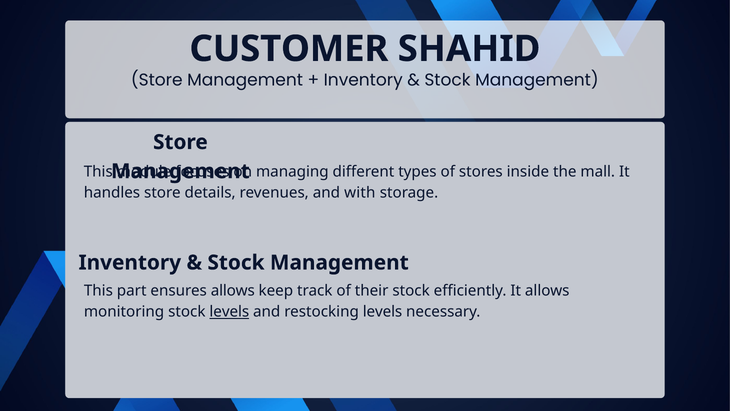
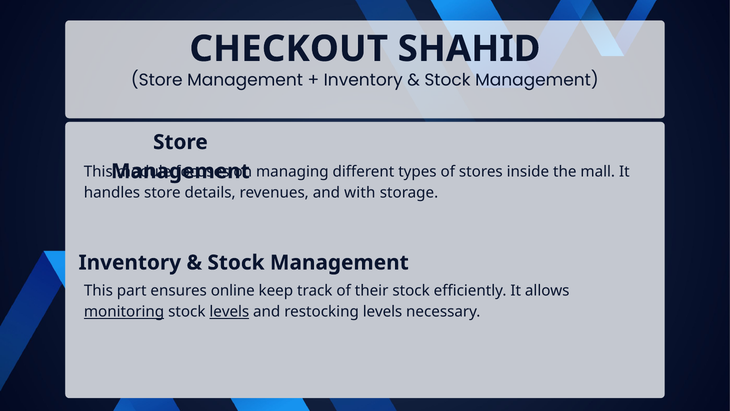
CUSTOMER: CUSTOMER -> CHECKOUT (289, 49)
ensures allows: allows -> online (233, 290)
monitoring underline: none -> present (124, 312)
